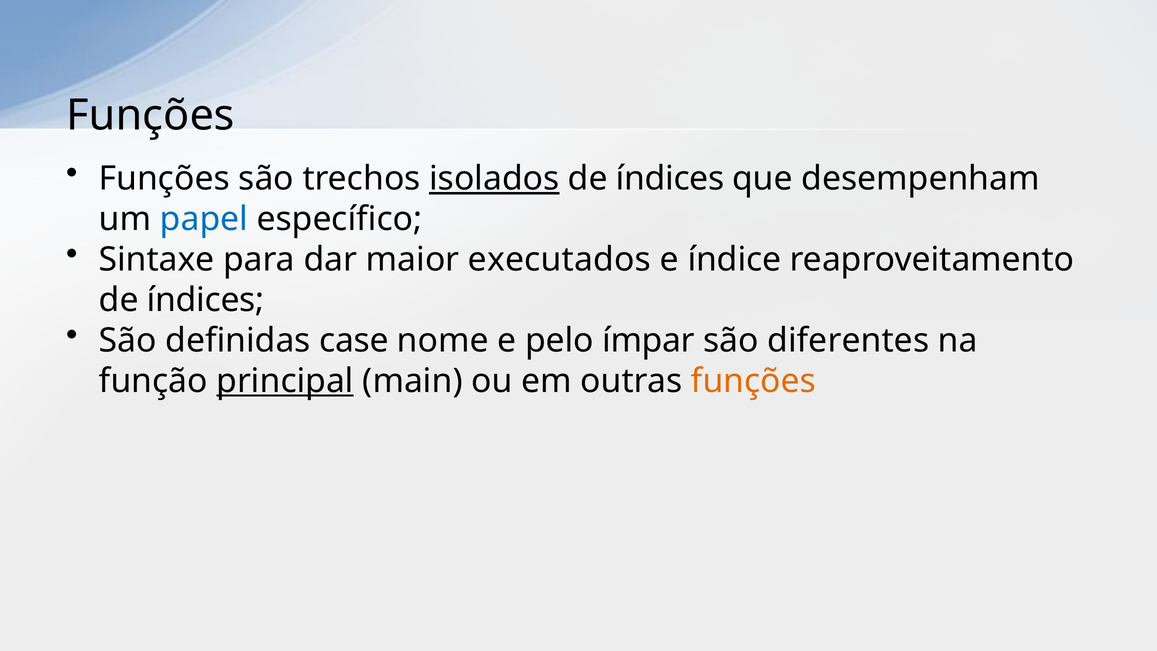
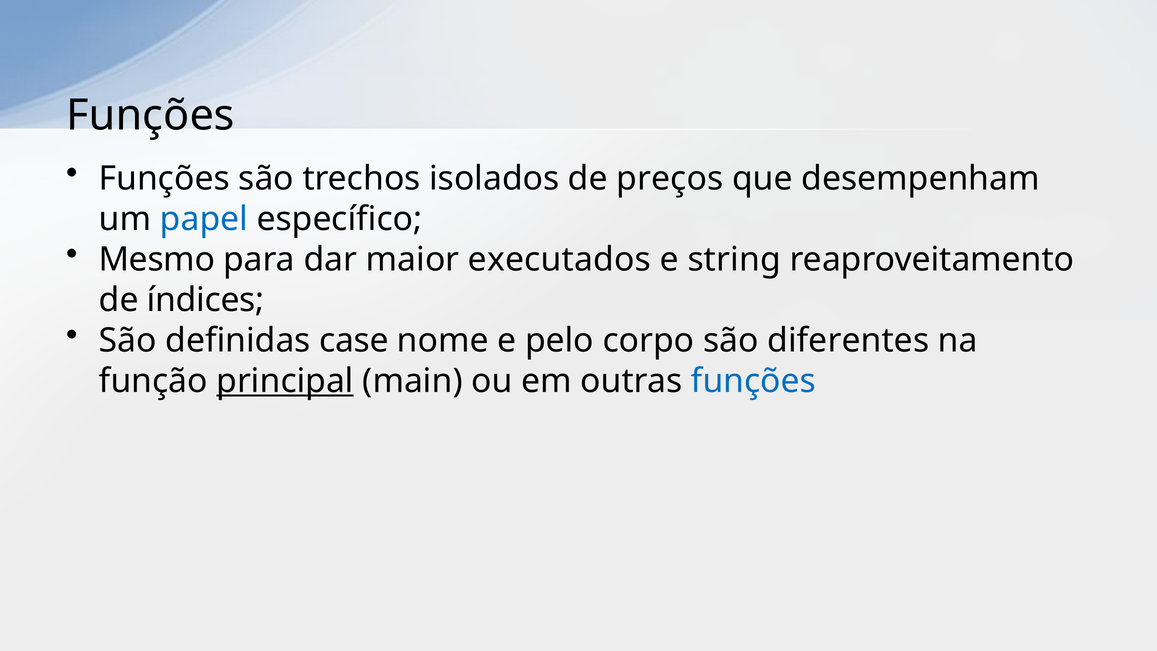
isolados underline: present -> none (494, 179)
índices: índices -> preços (670, 179)
Sintaxe: Sintaxe -> Mesmo (157, 260)
índice: índice -> string (734, 260)
ímpar: ímpar -> corpo (648, 340)
funções colour: orange -> blue (753, 381)
